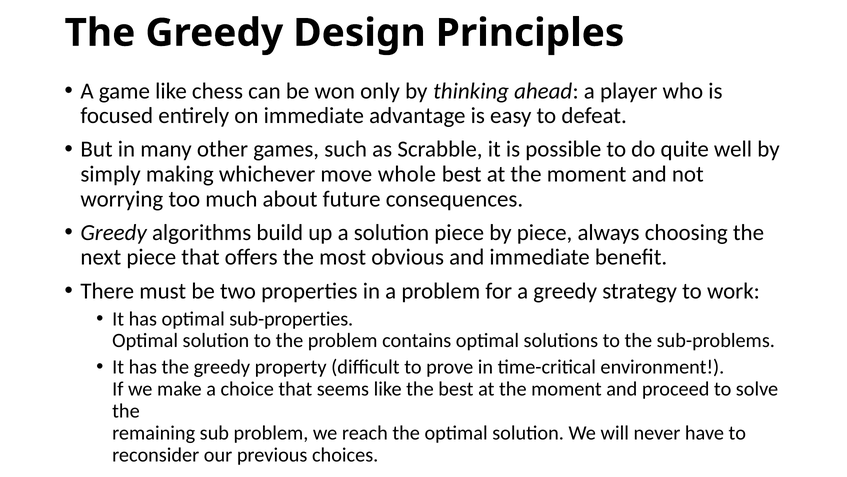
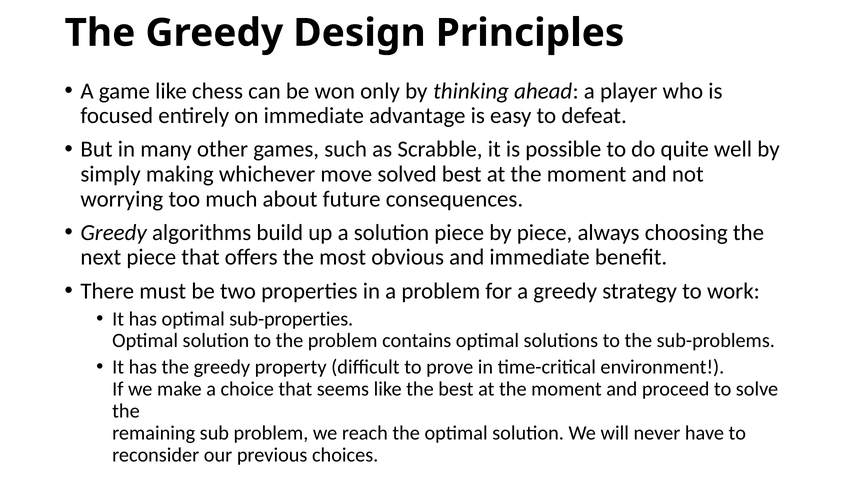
whole: whole -> solved (407, 174)
